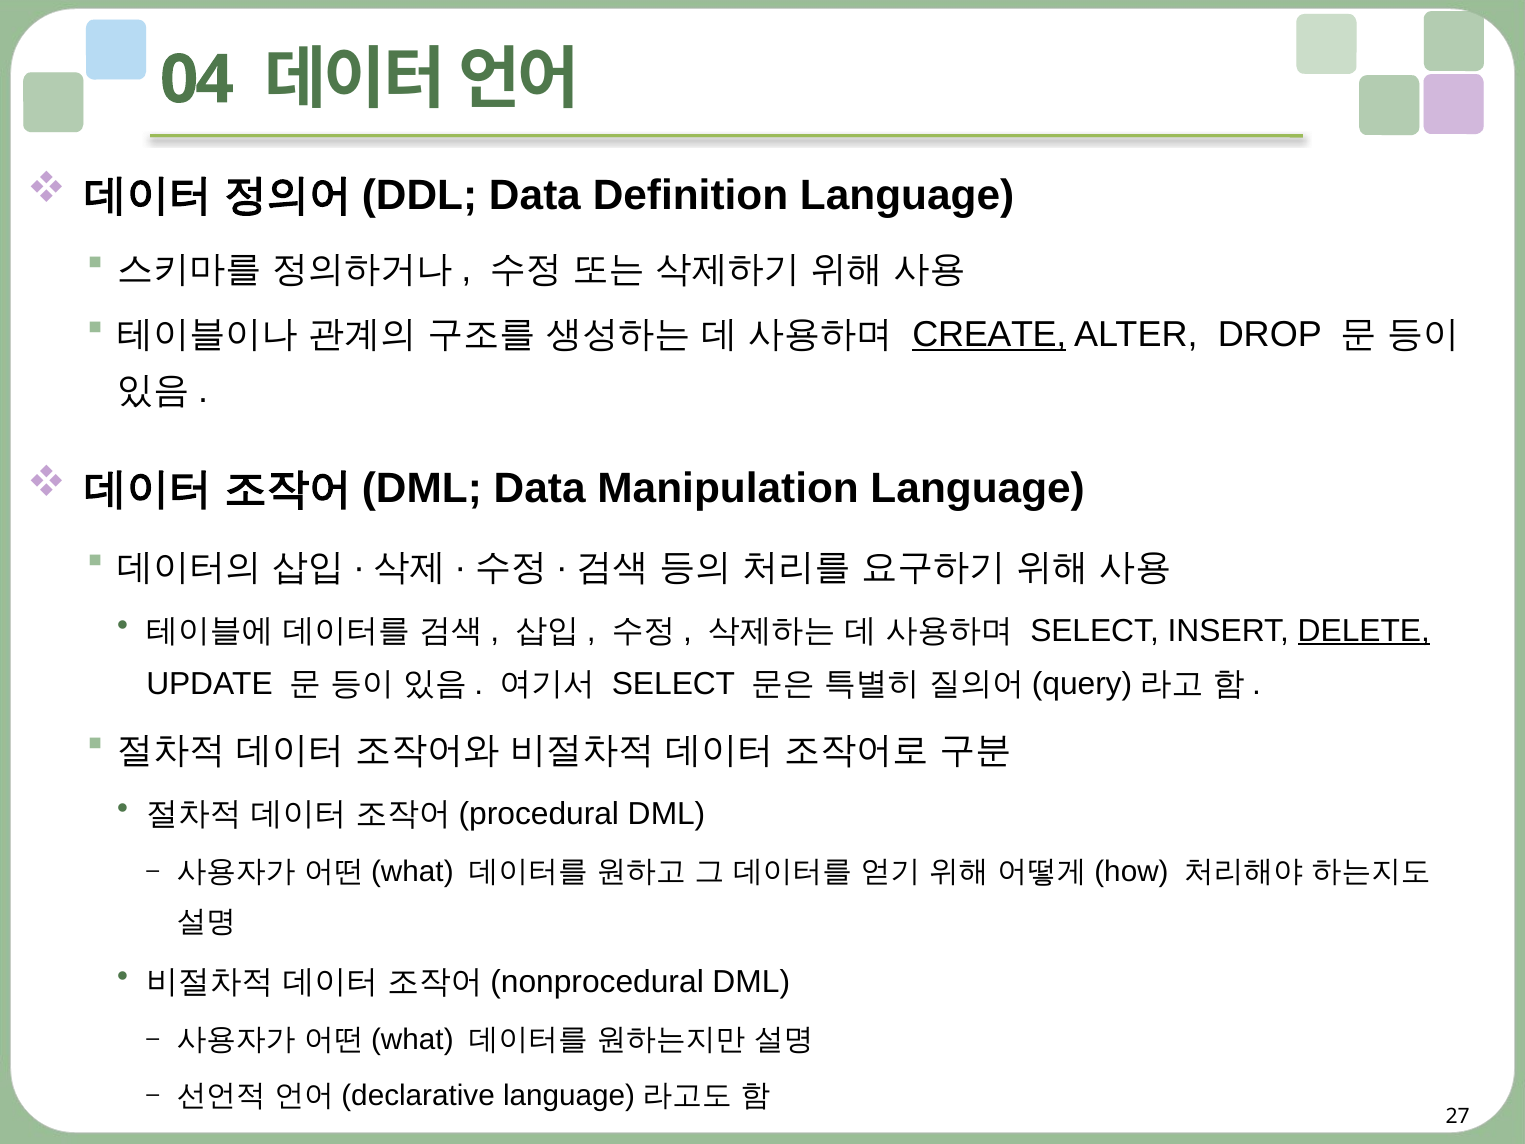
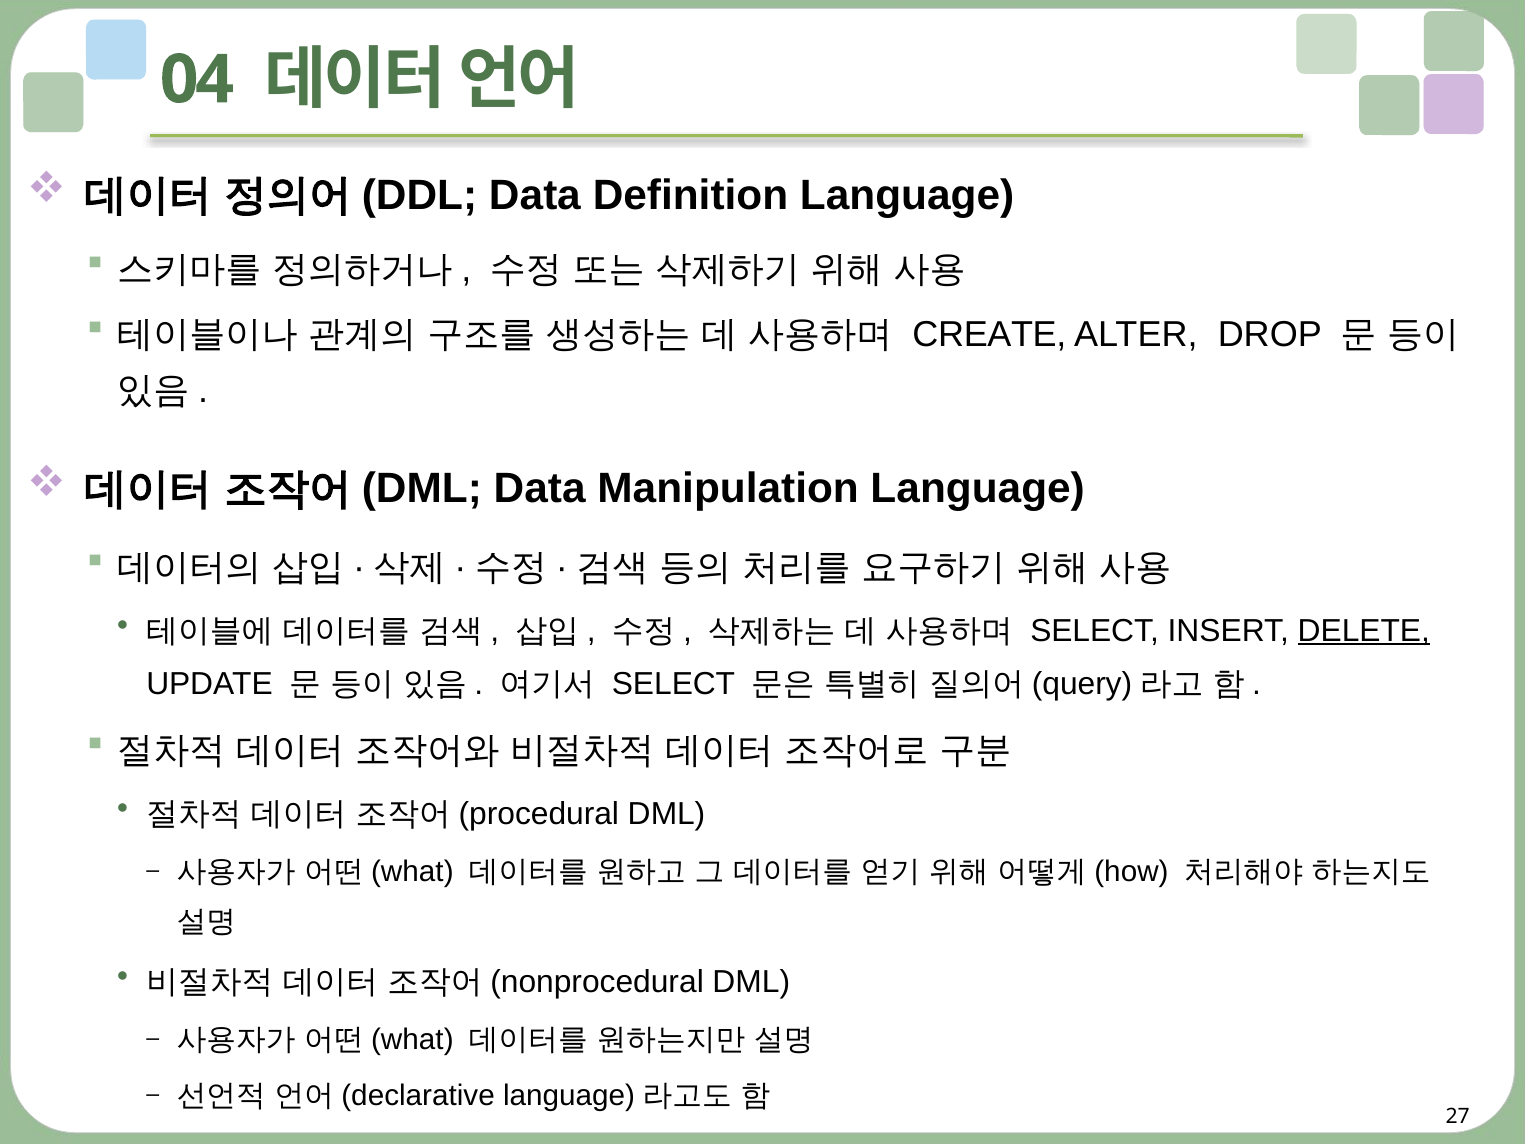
CREATE underline: present -> none (989, 334)
